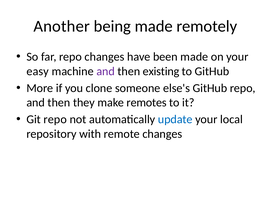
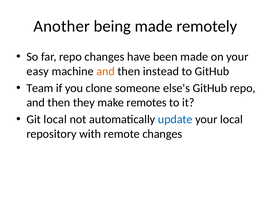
and colour: purple -> orange (106, 71)
existing: existing -> instead (161, 71)
More: More -> Team (40, 88)
Git repo: repo -> local (55, 120)
